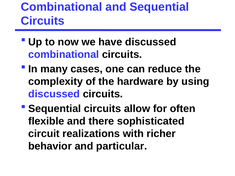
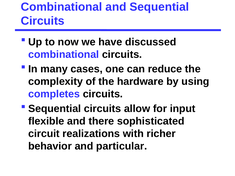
discussed: discussed -> completes (54, 94)
often: often -> input (183, 109)
